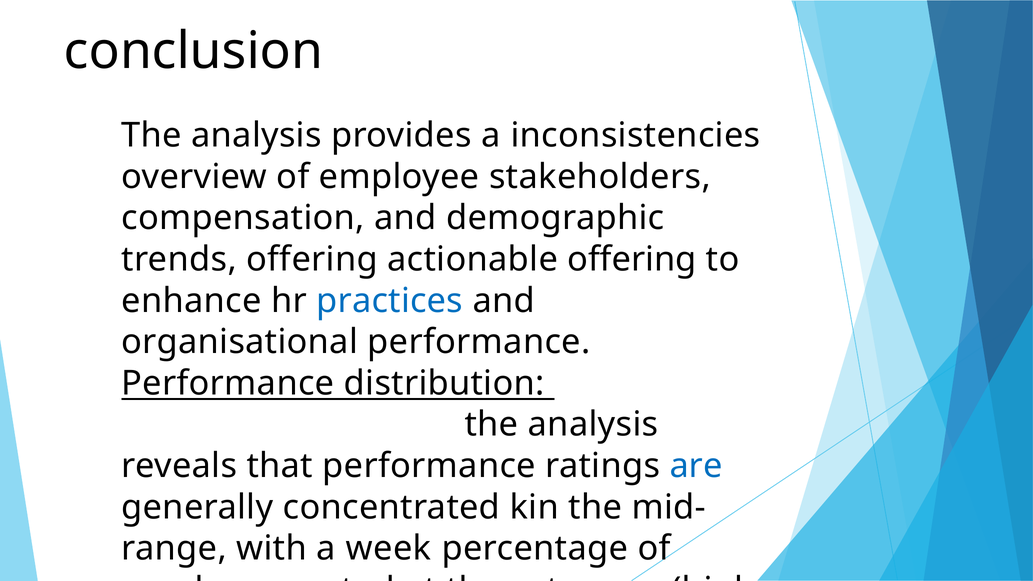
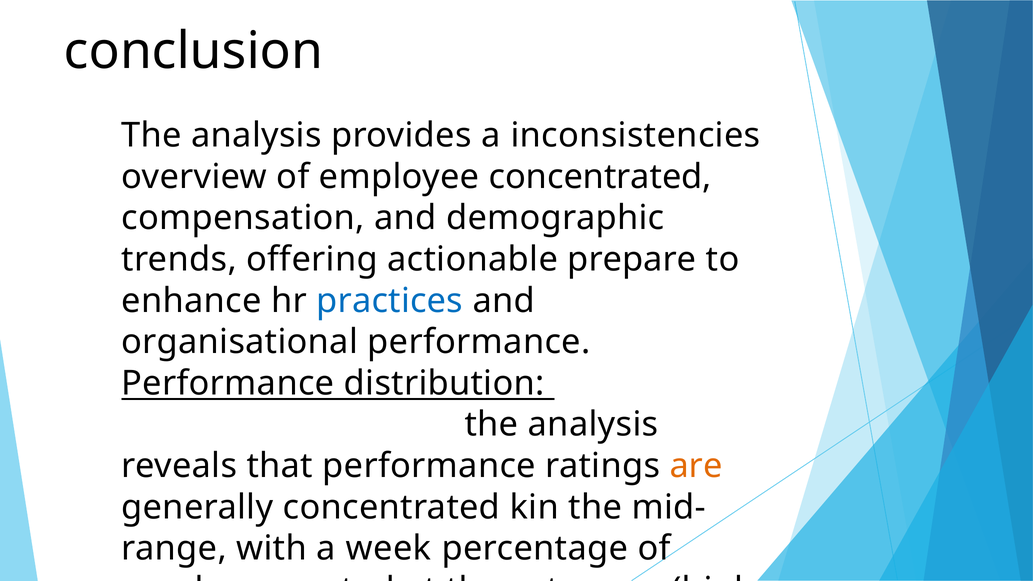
employee stakeholders: stakeholders -> concentrated (600, 177)
actionable offering: offering -> prepare (632, 259)
are colour: blue -> orange (696, 466)
